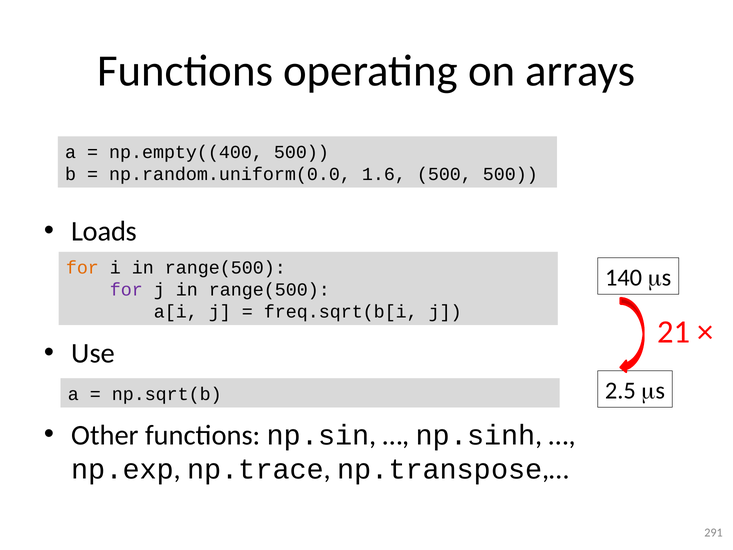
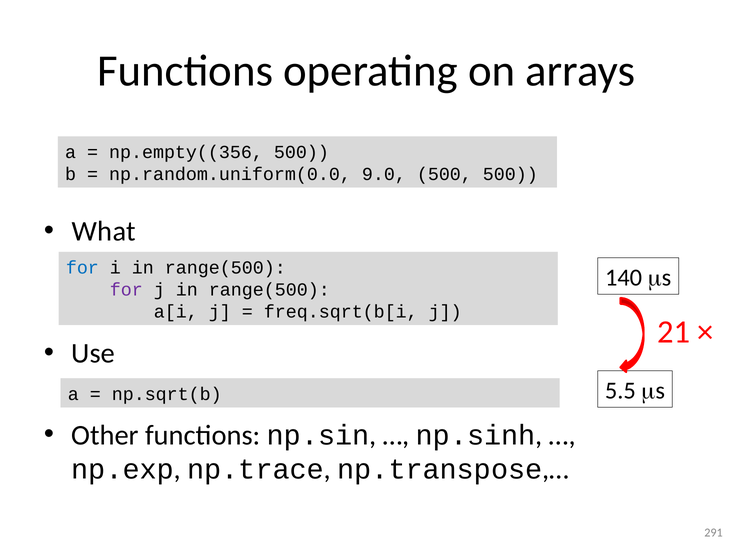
np.empty((400: np.empty((400 -> np.empty((356 (186, 152)
1.6: 1.6 -> 9.0 (384, 174)
Loads: Loads -> What (104, 231)
for colour: orange -> blue (82, 268)
2.5: 2.5 -> 5.5 (620, 391)
